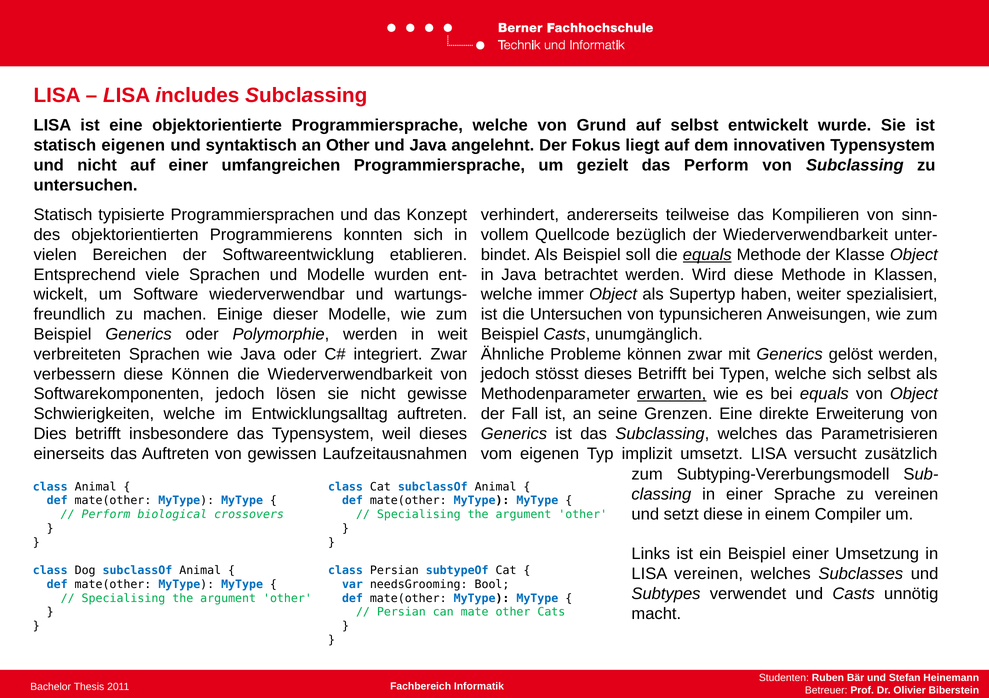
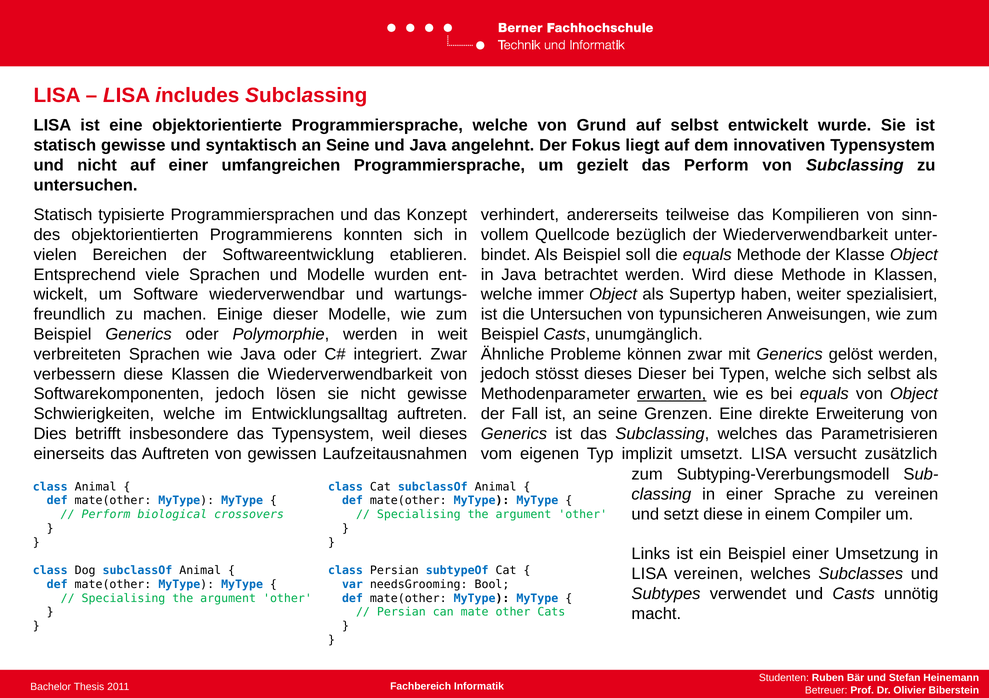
statisch eigenen: eigenen -> gewisse (133, 145)
syntaktisch an Other: Other -> Seine (348, 145)
equals underline: present -> none (707, 255)
diese Können: Können -> Klassen (200, 374)
dieses Betrifft: Betrifft -> Dieser (662, 374)
